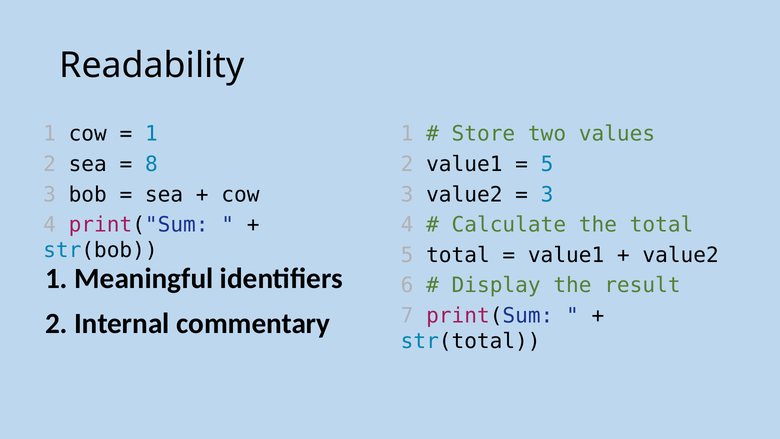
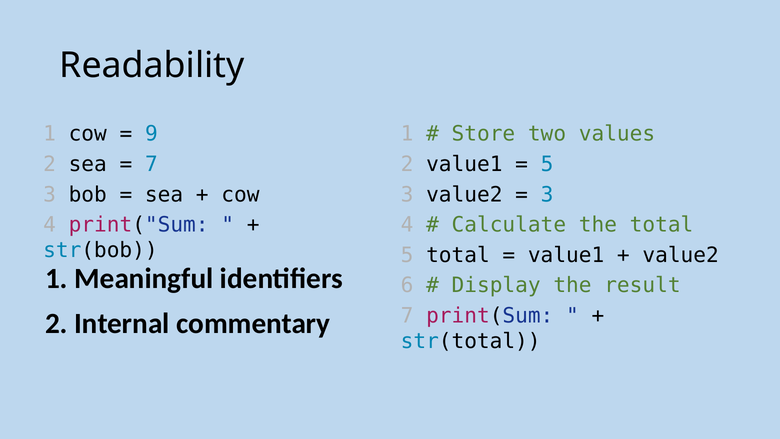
1: 1 -> 9 (151, 134)
8: 8 -> 7 (151, 164)
